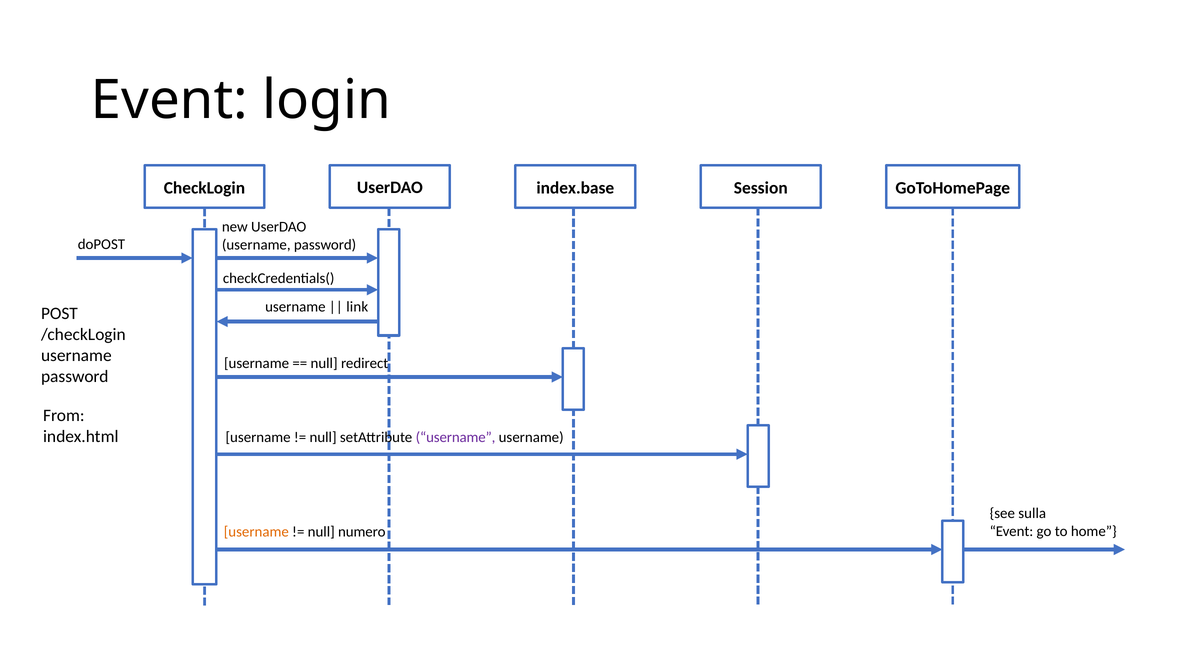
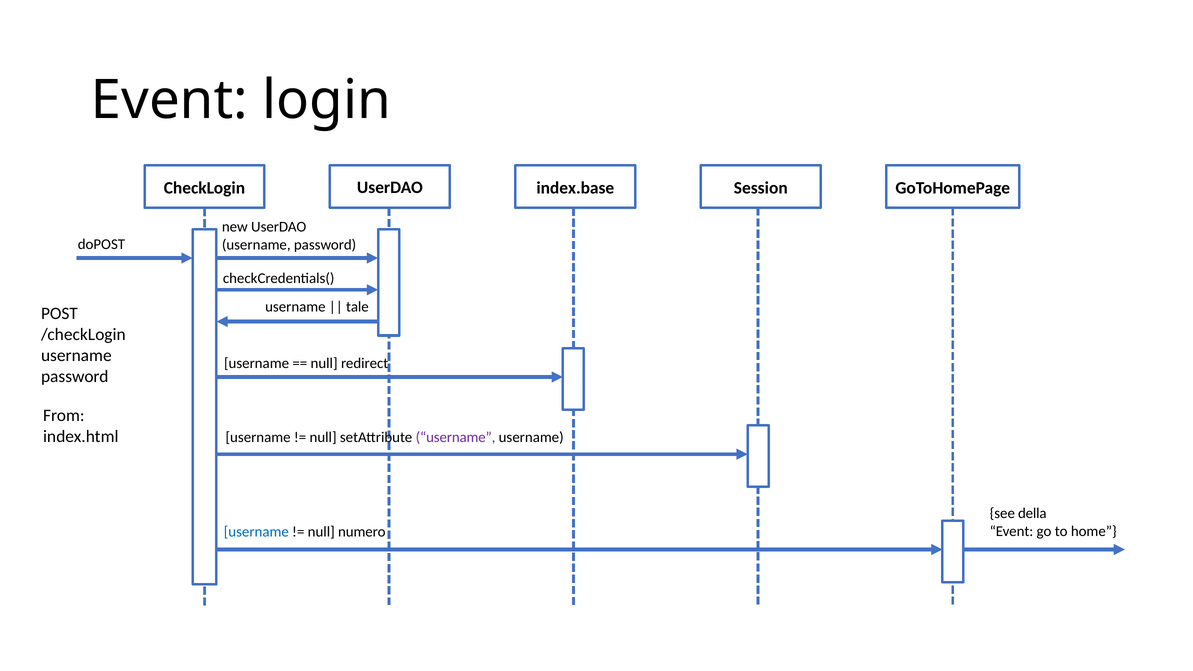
link: link -> tale (357, 307)
sulla: sulla -> della (1032, 513)
username colour: orange -> blue (256, 532)
